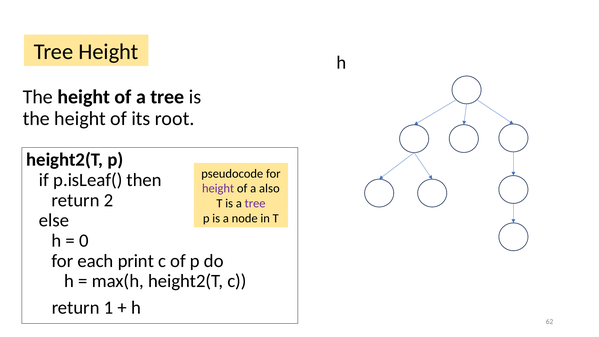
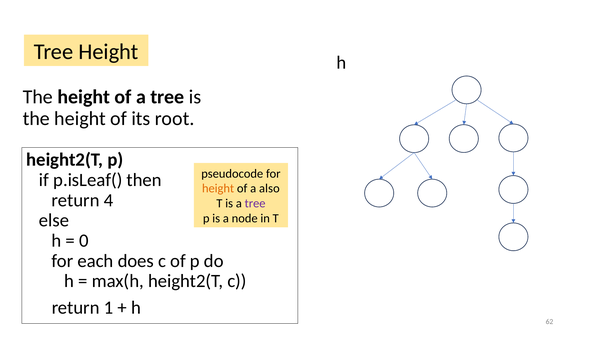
height colour: purple -> orange (218, 189)
2: 2 -> 4 (109, 200)
print: print -> does (136, 261)
